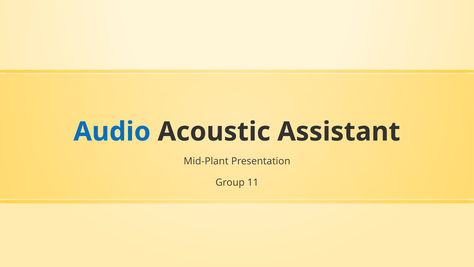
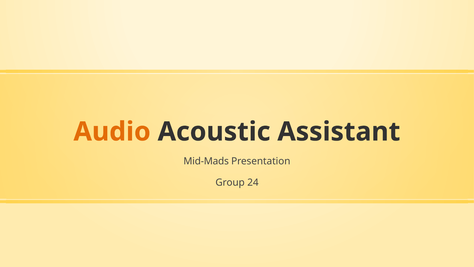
Audio colour: blue -> orange (112, 132)
Mid-Plant: Mid-Plant -> Mid-Mads (206, 161)
11: 11 -> 24 (253, 182)
